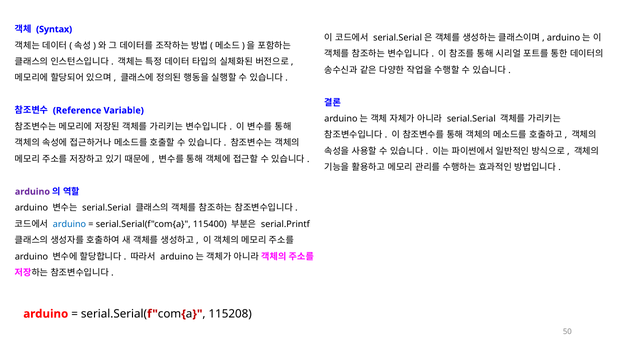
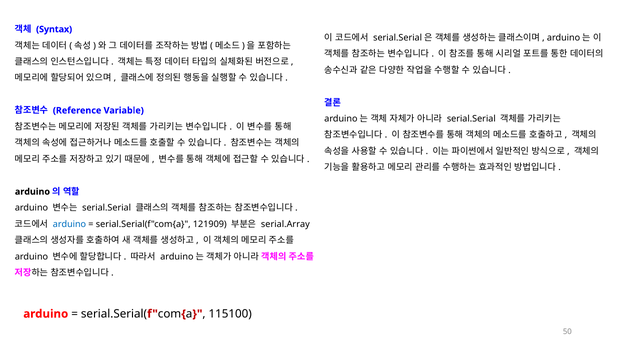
arduino colour: purple -> black (32, 192)
115400: 115400 -> 121909 (210, 224)
serial.Printf: serial.Printf -> serial.Array (285, 224)
115208: 115208 -> 115100 (230, 314)
